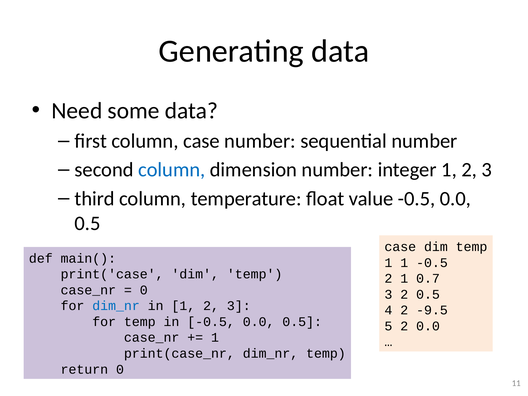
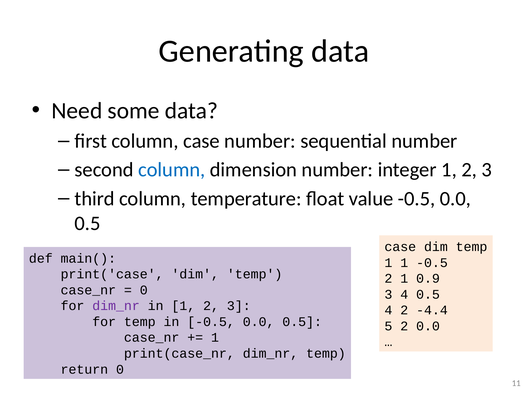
0.7: 0.7 -> 0.9 (428, 279)
3 2: 2 -> 4 (404, 294)
dim_nr colour: blue -> purple (116, 306)
-9.5: -9.5 -> -4.4 (432, 310)
